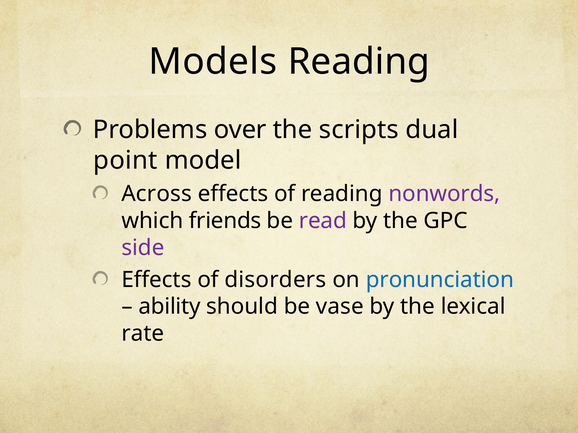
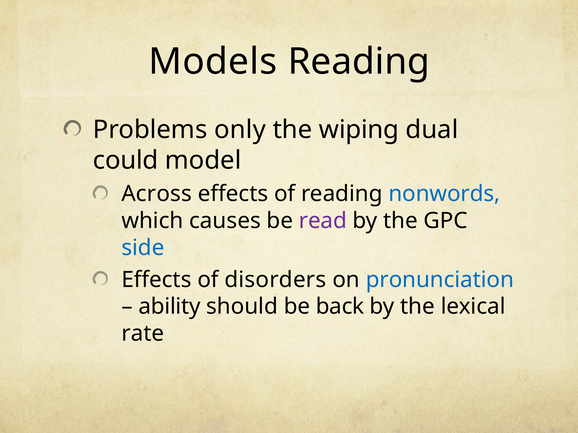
over: over -> only (240, 130)
scripts: scripts -> wiping (359, 130)
point: point -> could (126, 161)
nonwords colour: purple -> blue (444, 194)
friends: friends -> causes (225, 221)
side colour: purple -> blue (143, 248)
vase: vase -> back (340, 307)
